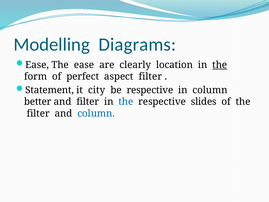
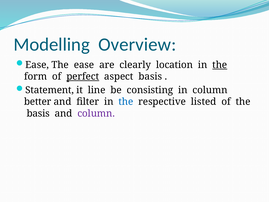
Diagrams: Diagrams -> Overview (137, 44)
perfect underline: none -> present (83, 76)
aspect filter: filter -> basis (150, 76)
city: city -> line (97, 90)
be respective: respective -> consisting (150, 90)
slides: slides -> listed (204, 102)
filter: filter -> basis (38, 113)
column colour: blue -> purple (96, 113)
